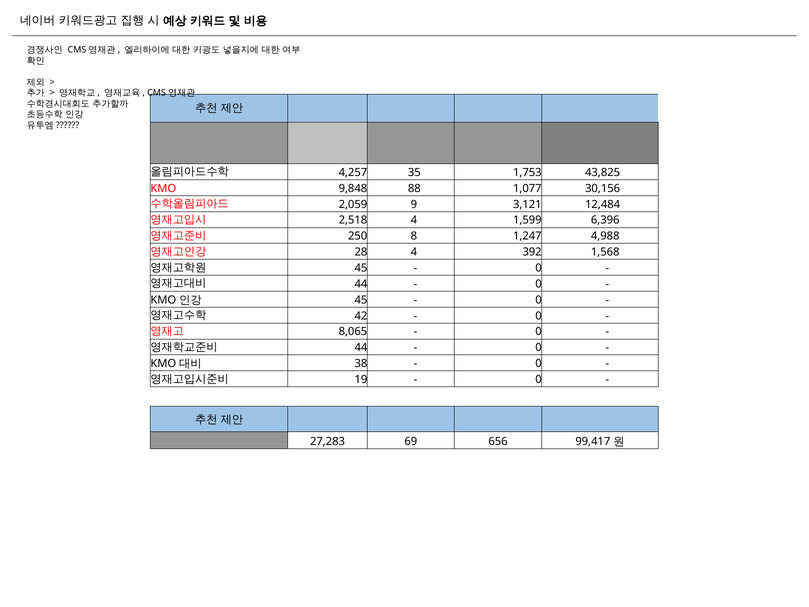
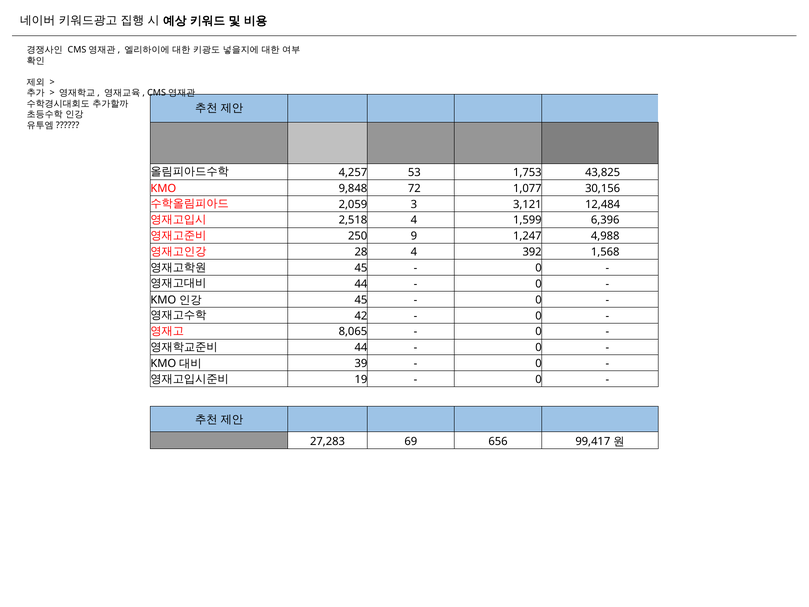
35: 35 -> 53 (414, 172)
88: 88 -> 72 (414, 188)
9: 9 -> 3 (414, 204)
8: 8 -> 9 (414, 236)
38: 38 -> 39 (361, 363)
